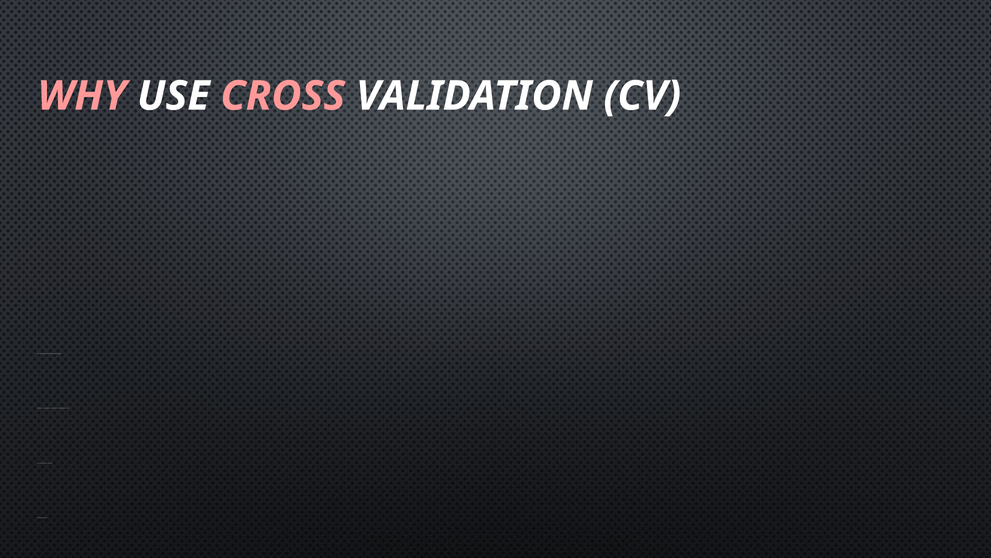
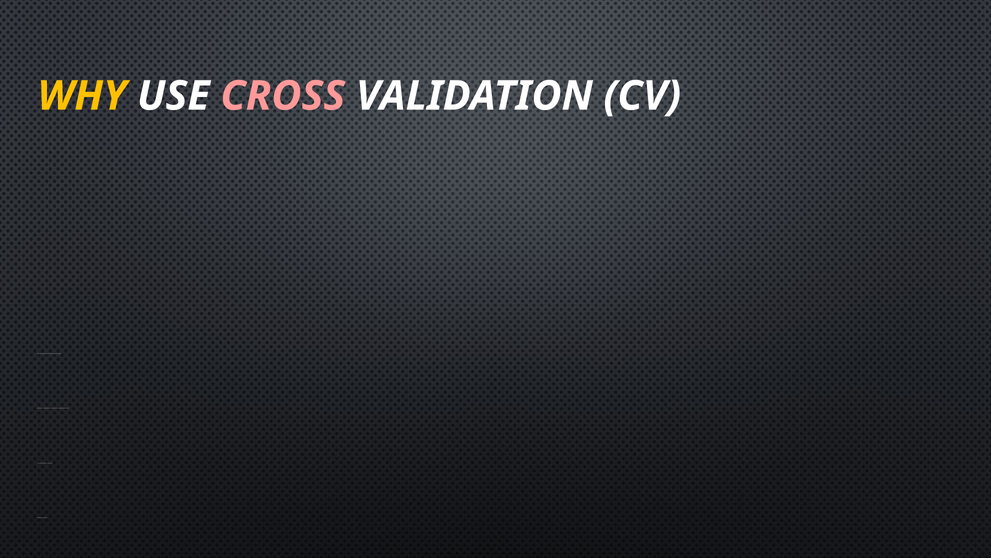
WHY colour: pink -> yellow (82, 96)
